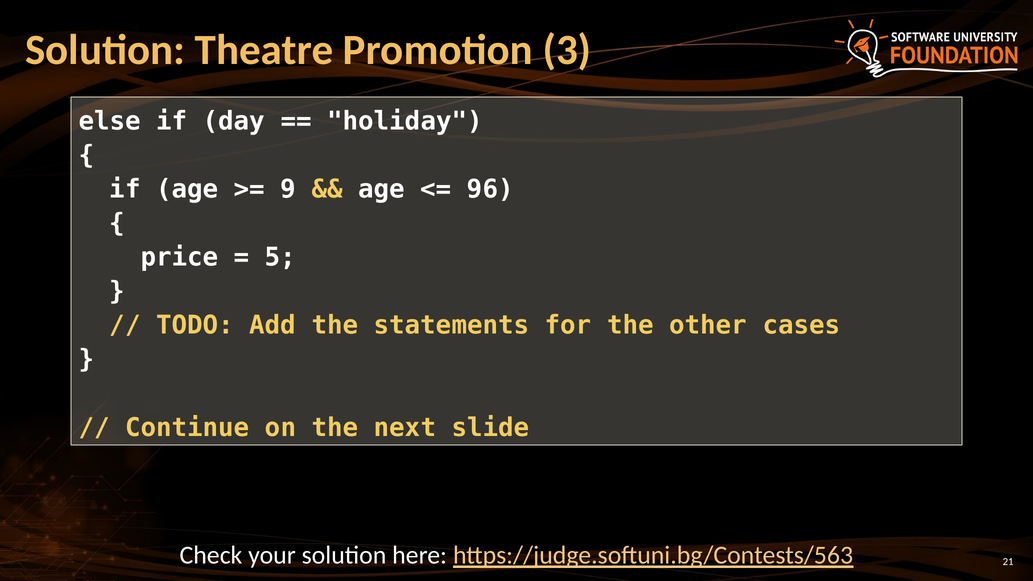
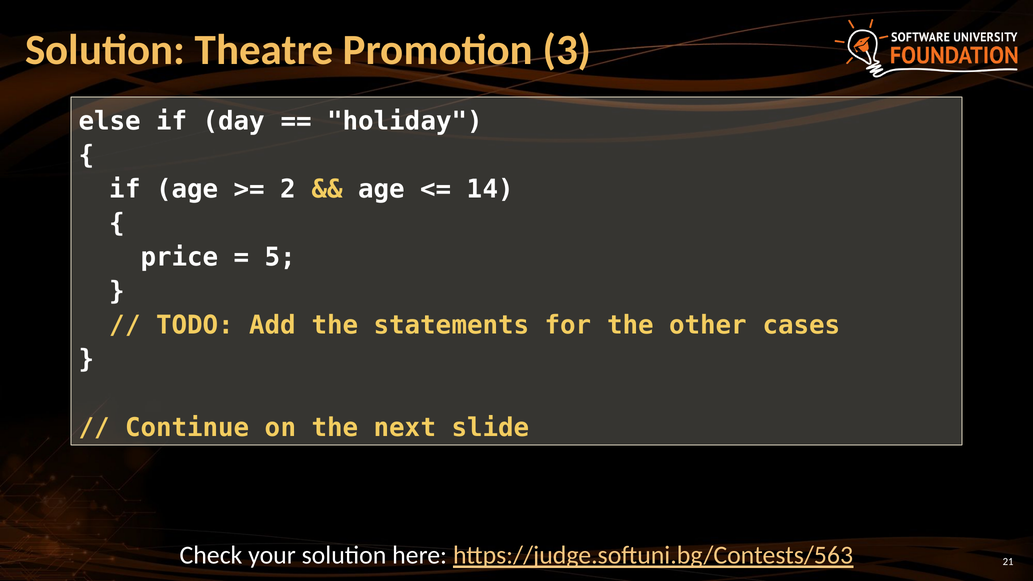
9: 9 -> 2 (288, 189)
96: 96 -> 14 (490, 189)
